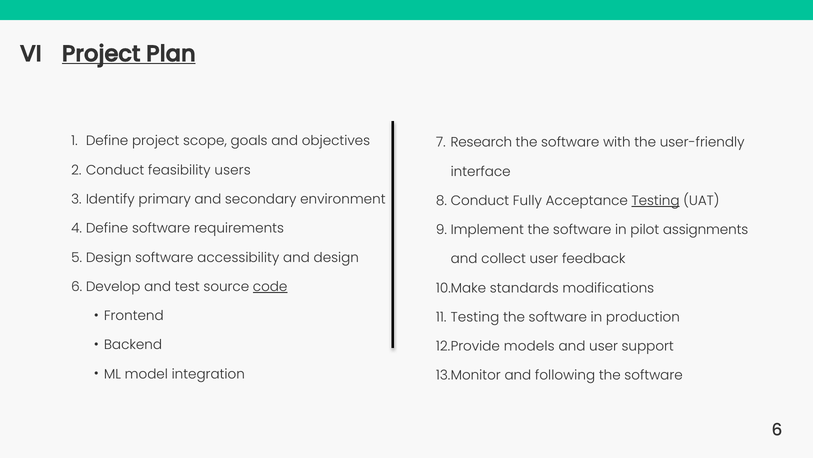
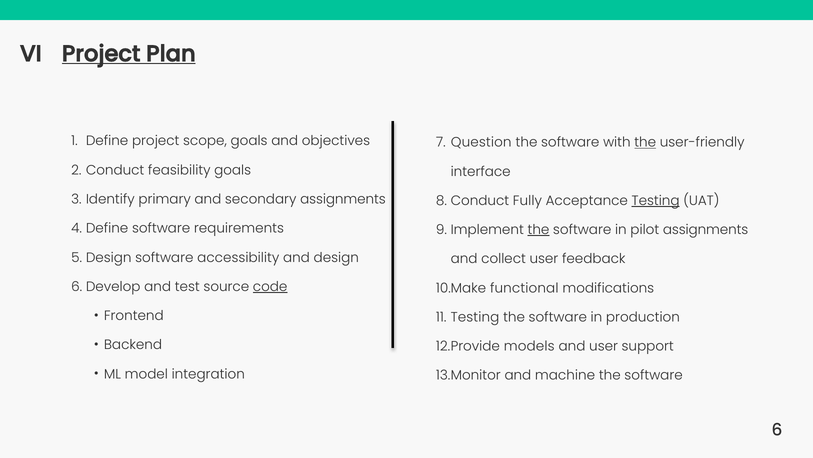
Research: Research -> Question (481, 142)
the underline: none -> present (645, 142)
feasibility users: users -> goals (233, 170)
secondary environment: environment -> assignments (343, 199)
the underline: none -> present (538, 229)
standards: standards -> functional (524, 288)
following: following -> machine (565, 375)
